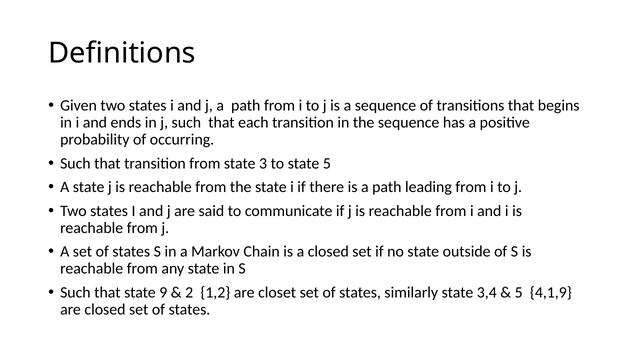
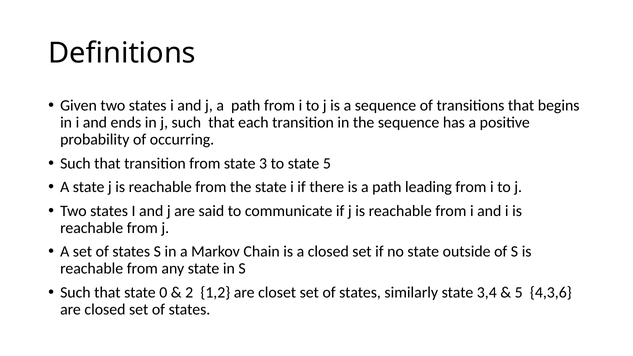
9: 9 -> 0 (163, 292)
4,1,9: 4,1,9 -> 4,3,6 (551, 292)
